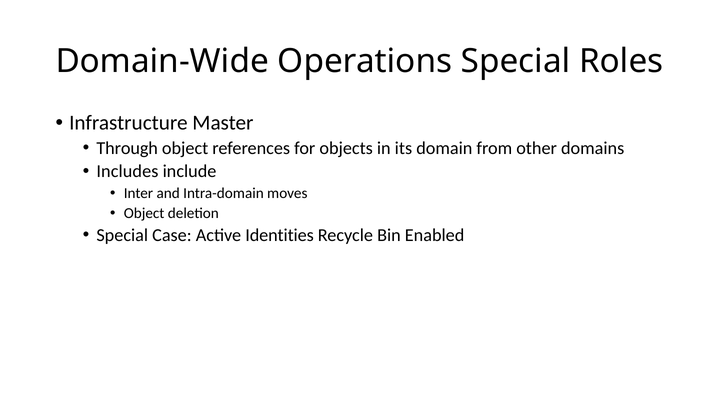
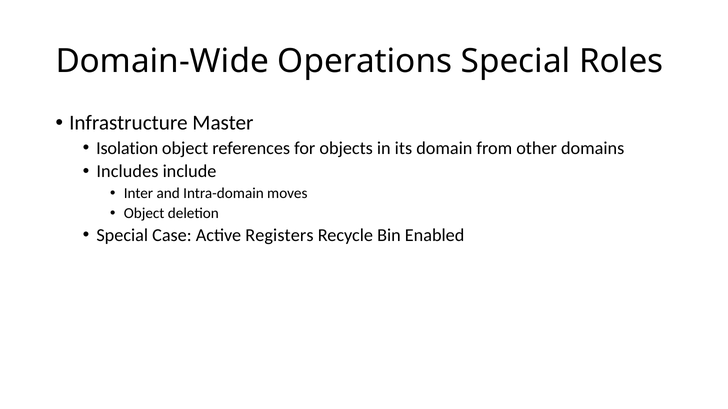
Through: Through -> Isolation (127, 148)
Identities: Identities -> Registers (279, 235)
